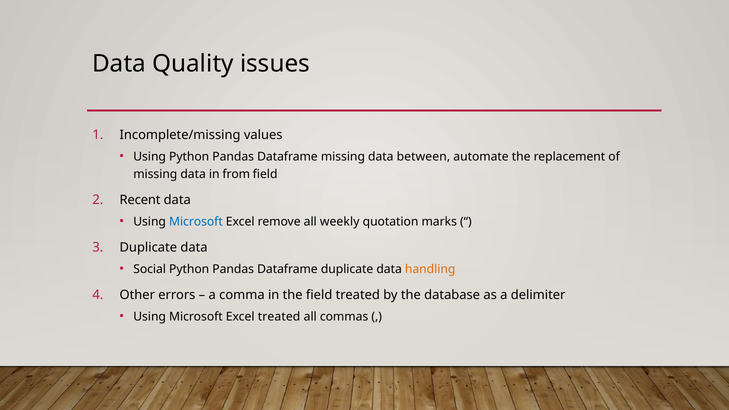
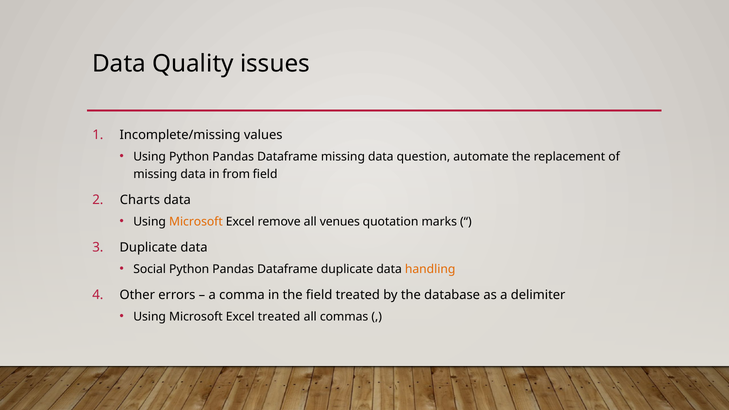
between: between -> question (423, 157)
Recent: Recent -> Charts (140, 200)
Microsoft colour: blue -> orange (196, 222)
weekly: weekly -> venues (340, 222)
